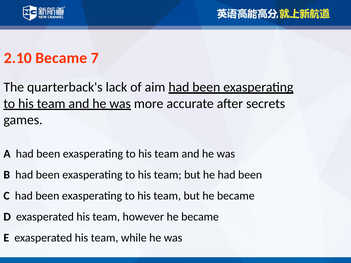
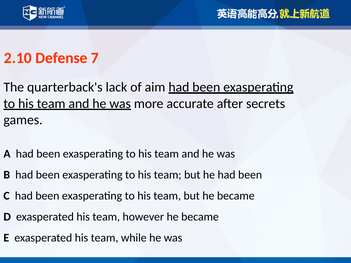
2.10 Became: Became -> Defense (61, 58)
